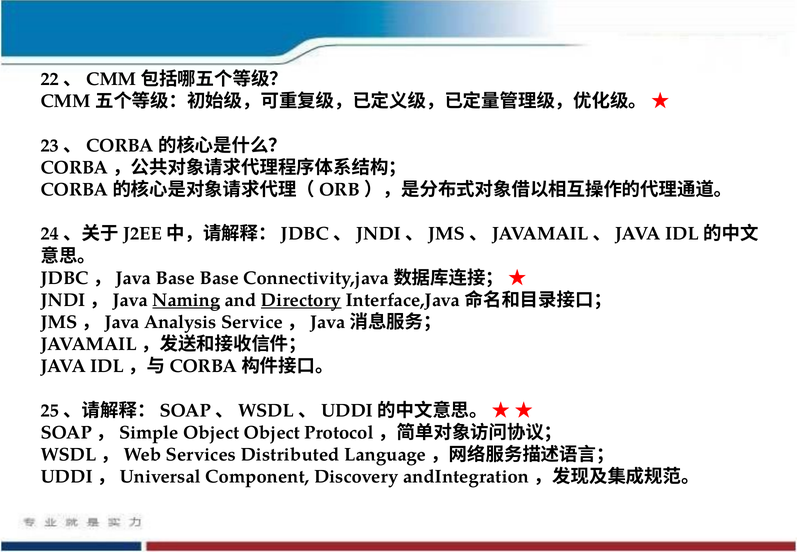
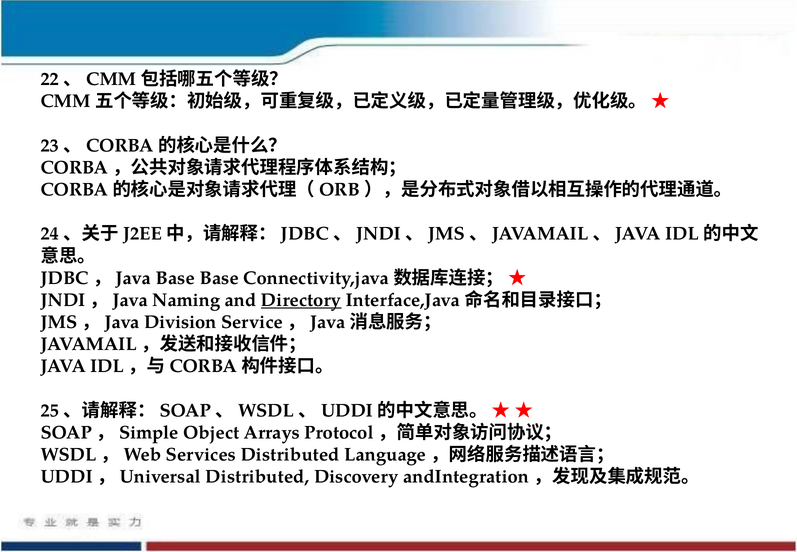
Naming underline: present -> none (186, 300)
Analysis: Analysis -> Division (180, 322)
Object Object: Object -> Arrays (272, 432)
UDDI，Universal Component: Component -> Distributed (257, 477)
